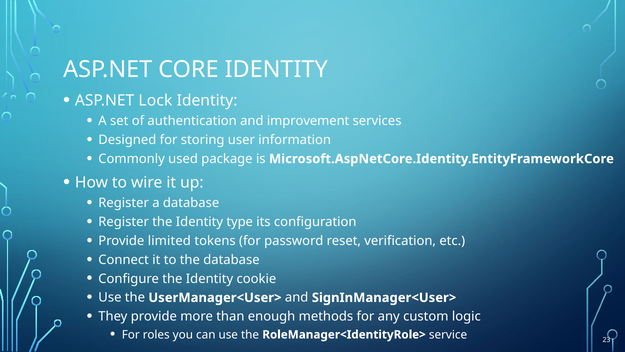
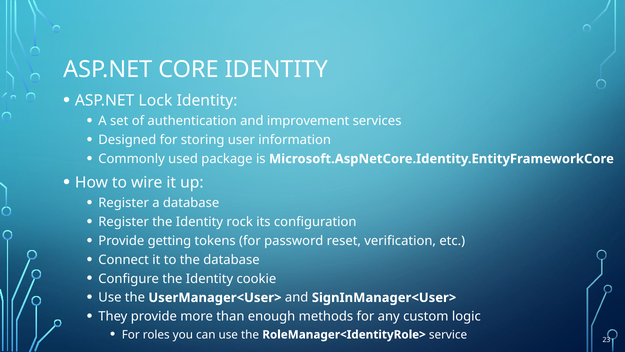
type: type -> rock (240, 222)
limited: limited -> getting (169, 241)
